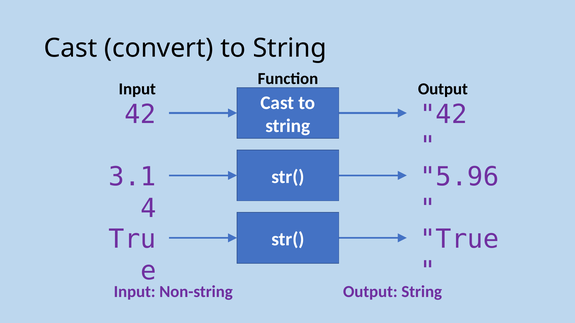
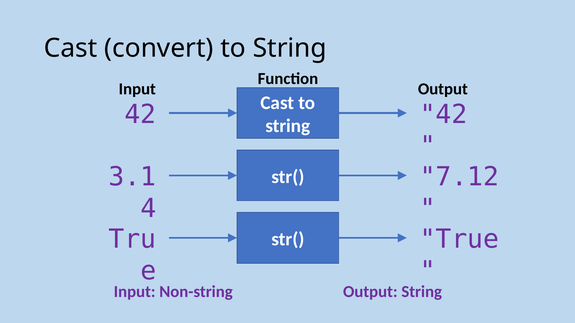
5.96: 5.96 -> 7.12 (459, 177)
